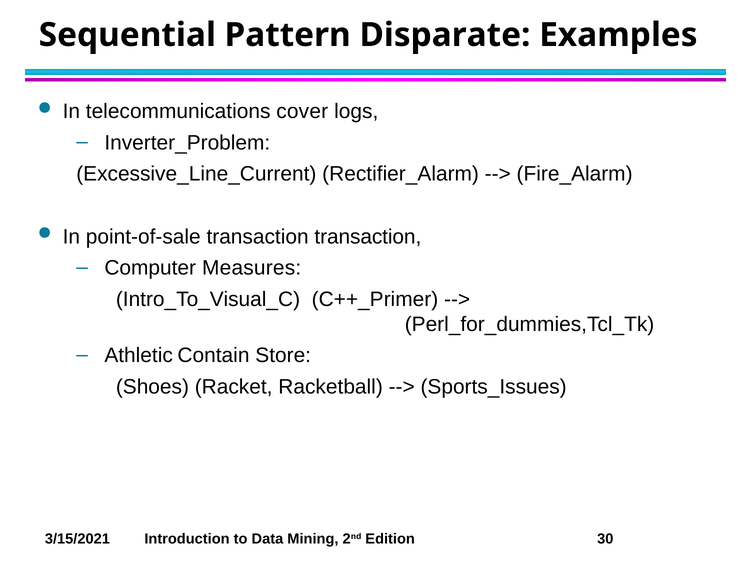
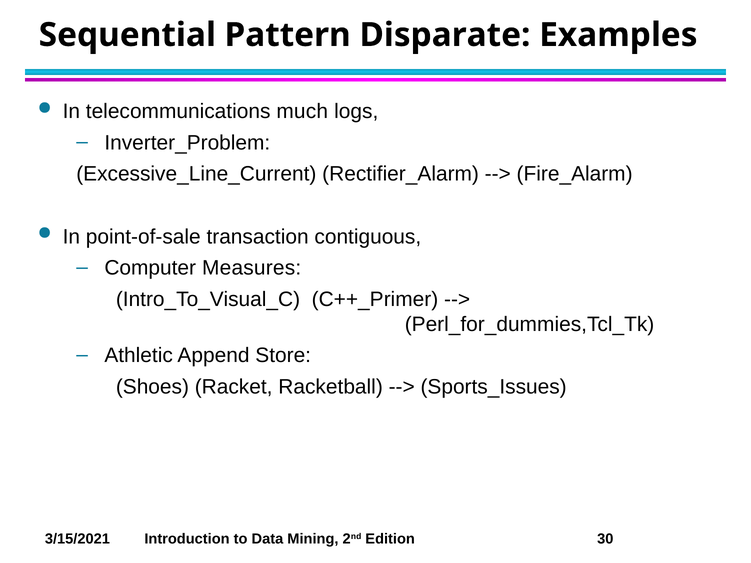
cover: cover -> much (302, 111)
transaction transaction: transaction -> contiguous (368, 237)
Contain: Contain -> Append (213, 356)
